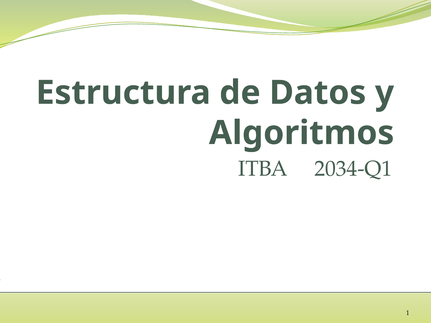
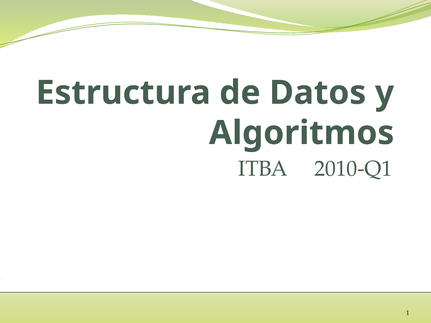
2034-Q1: 2034-Q1 -> 2010-Q1 (353, 169)
